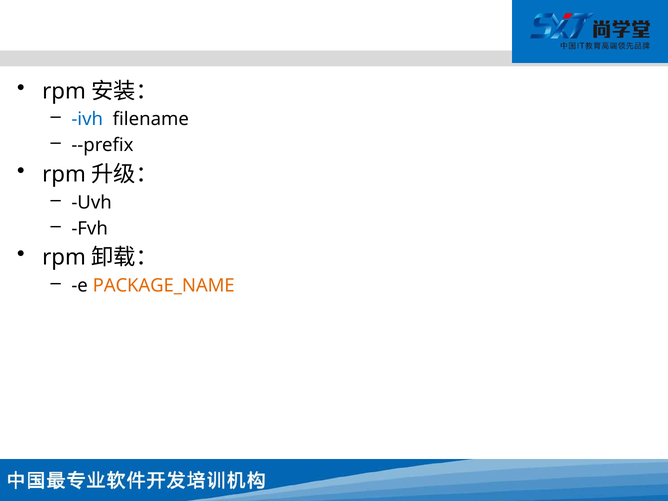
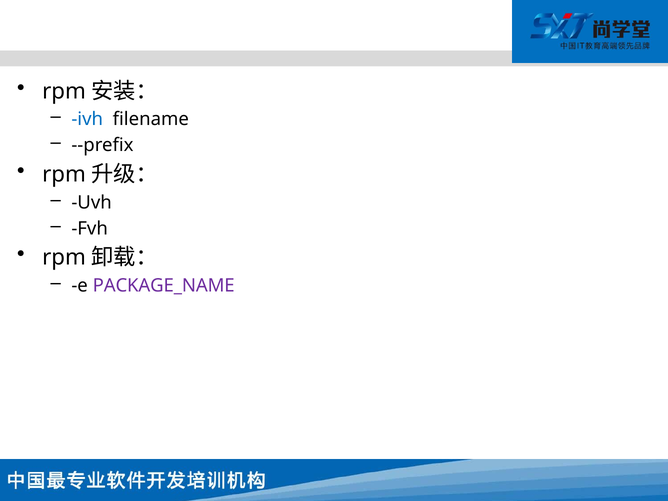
PACKAGE_NAME colour: orange -> purple (164, 286)
